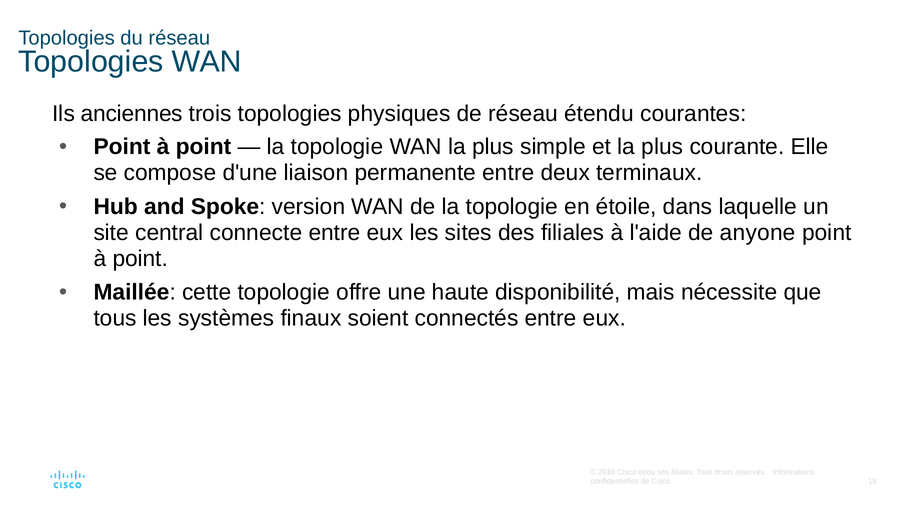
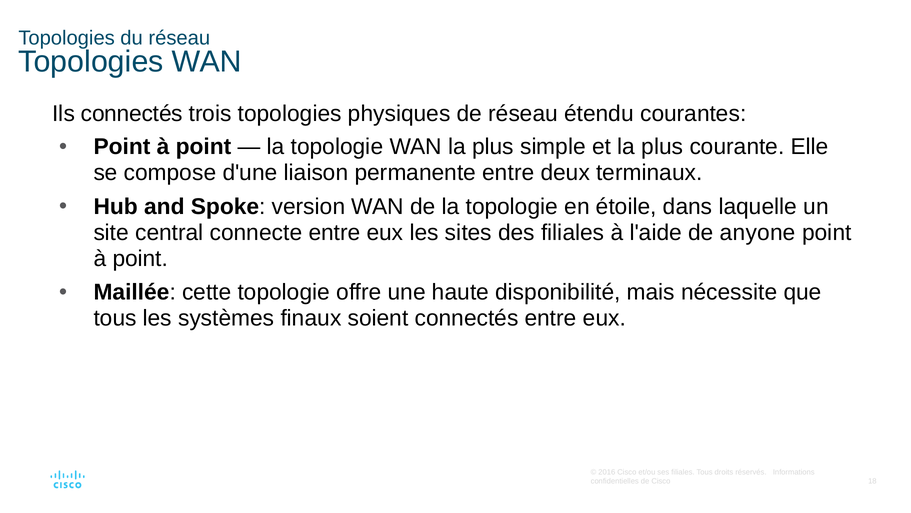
Ils anciennes: anciennes -> connectés (132, 114)
